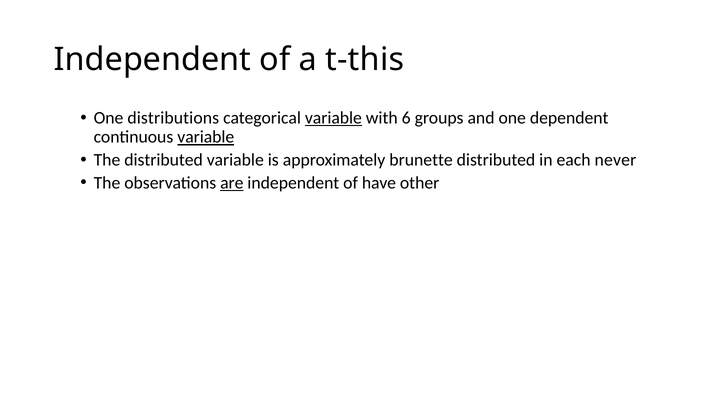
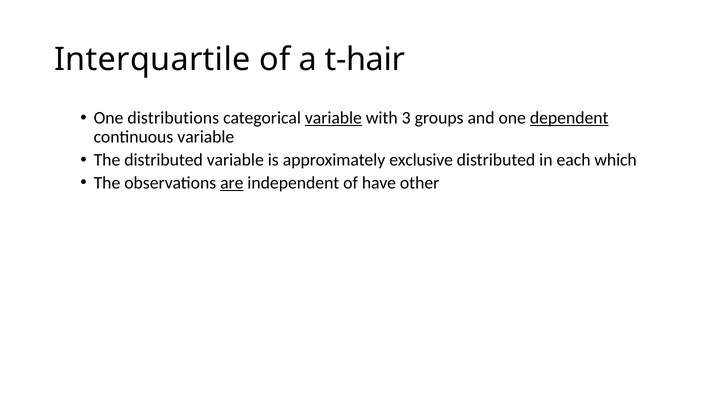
Independent: Independent -> Interquartile (152, 59)
t-this: t-this -> t-hair (365, 59)
6: 6 -> 3 (406, 118)
dependent underline: none -> present (569, 118)
variable underline: present -> none (206, 137)
brunette: brunette -> exclusive (421, 160)
never: never -> which (616, 160)
